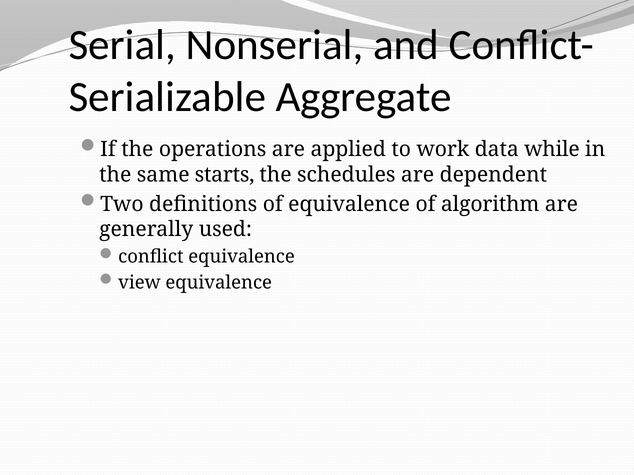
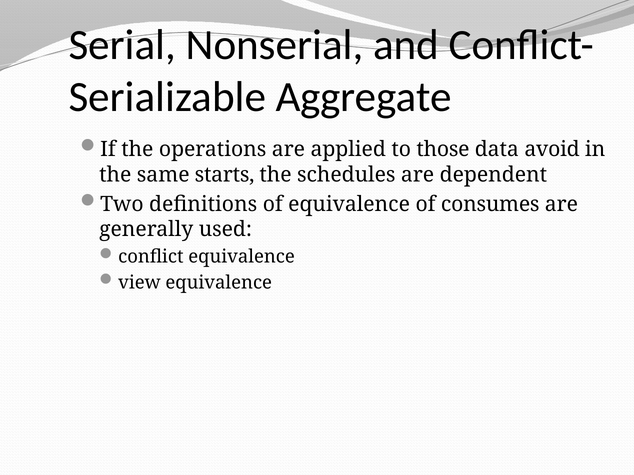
work: work -> those (443, 149)
while: while -> avoid (552, 149)
algorithm: algorithm -> consumes (490, 204)
